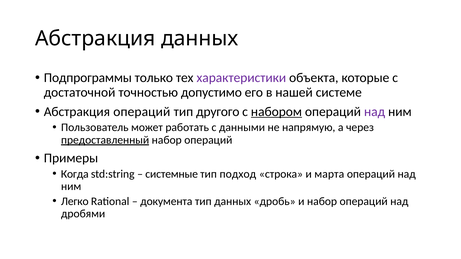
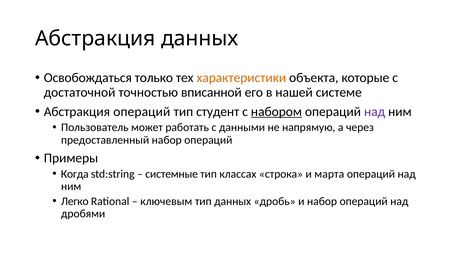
Подпрограммы: Подпрограммы -> Освобождаться (88, 78)
характеристики colour: purple -> orange (241, 78)
допустимо: допустимо -> вписанной (211, 92)
другого: другого -> студент (218, 112)
предоставленный underline: present -> none (105, 140)
подход: подход -> классах (238, 174)
документа: документа -> ключевым (166, 201)
